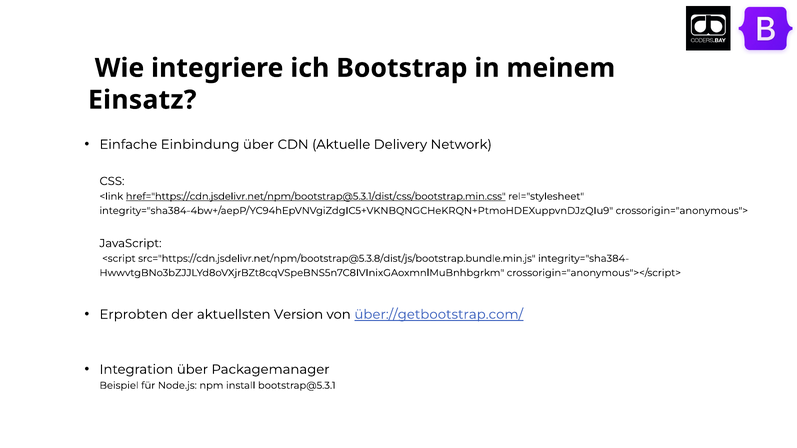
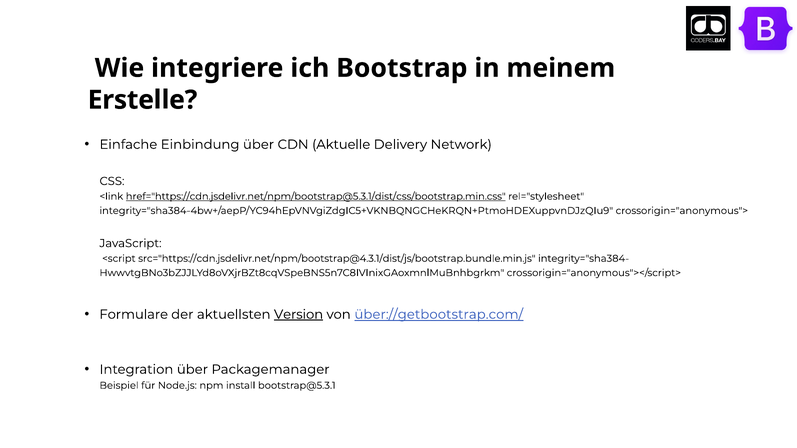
Einsatz: Einsatz -> Erstelle (142, 100)
src="https://cdn.jsdelivr.net/npm/bootstrap@5.3.8/dist/js/bootstrap.bundle.min.js: src="https://cdn.jsdelivr.net/npm/bootstrap@5.3.8/dist/js/bootstrap.bundle.min.js -> src="https://cdn.jsdelivr.net/npm/bootstrap@4.3.1/dist/js/bootstrap.bundle.min.js (337, 259)
Erprobten: Erprobten -> Formulare (134, 315)
Version underline: none -> present (299, 315)
